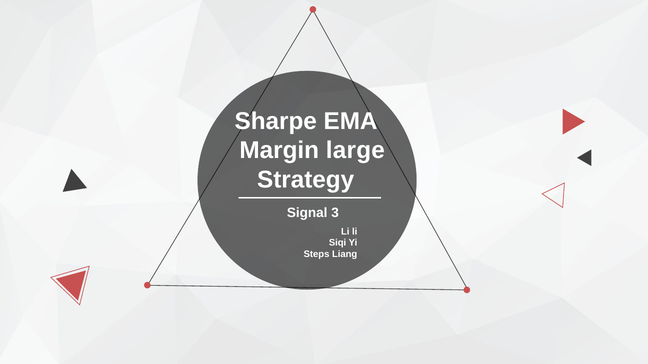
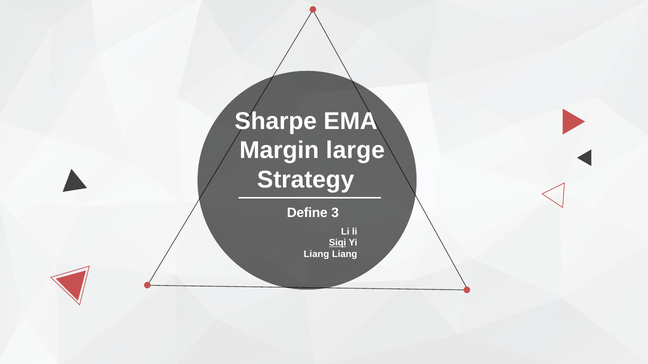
Signal: Signal -> Define (307, 213)
Siqi underline: none -> present (338, 243)
Steps: Steps -> Liang (316, 254)
